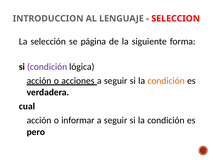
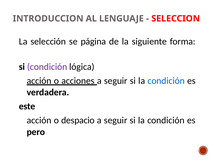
condición colour: orange -> blue (166, 81)
cual: cual -> este (27, 106)
informar: informar -> despacio (78, 120)
